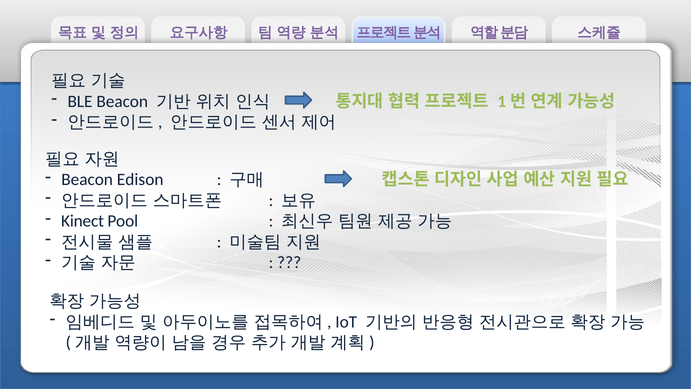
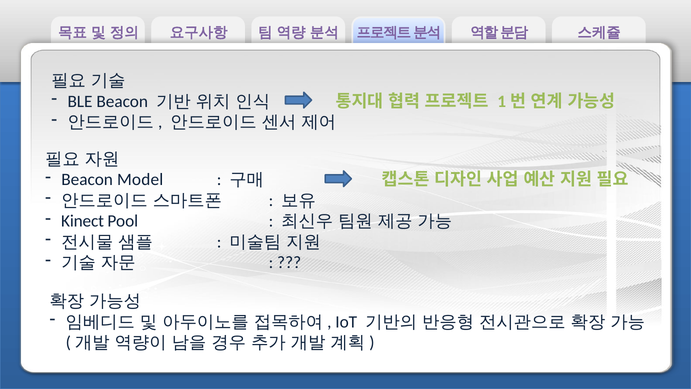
Edison: Edison -> Model (140, 180)
